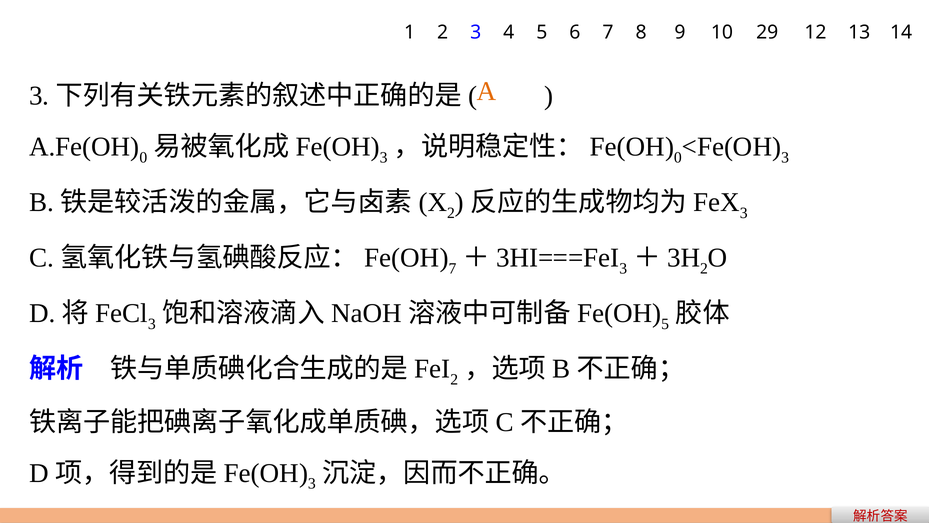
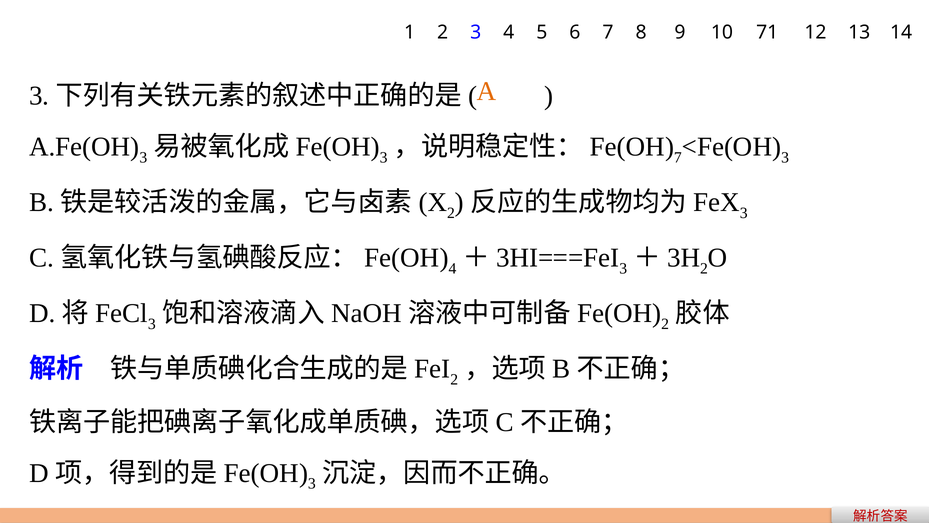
29: 29 -> 71 (767, 32)
0: 0 -> 3 (143, 157)
0: 0 -> 7 (678, 157)
7: 7 -> 4 (452, 268)
5: 5 -> 2 (665, 324)
